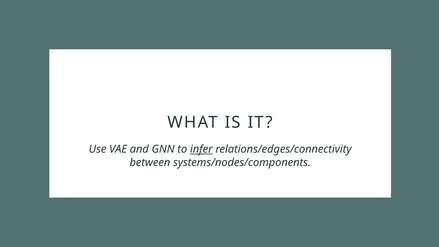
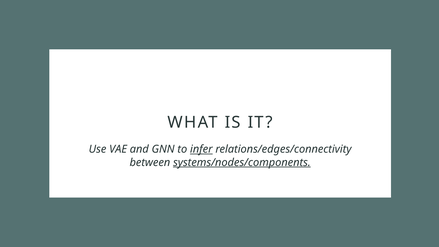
systems/nodes/components underline: none -> present (242, 162)
